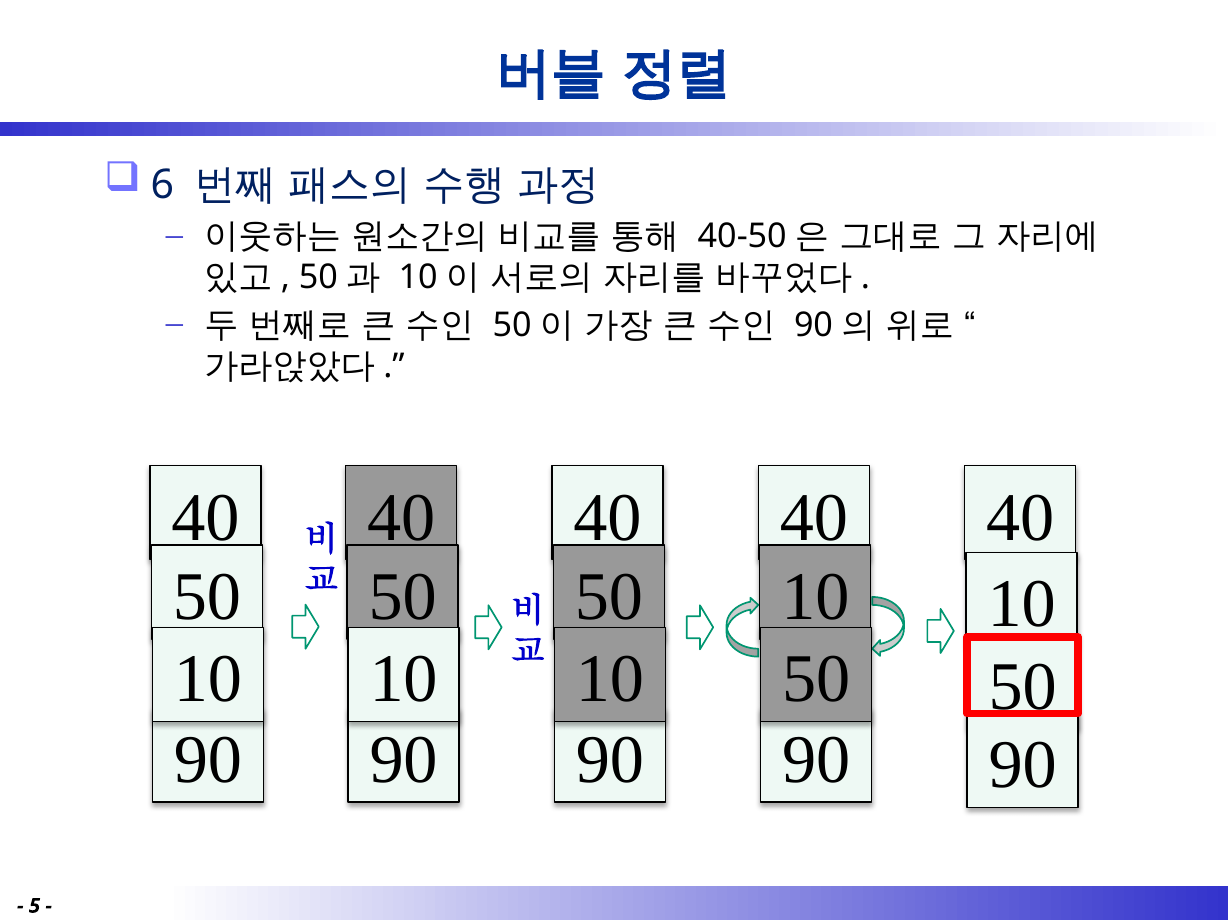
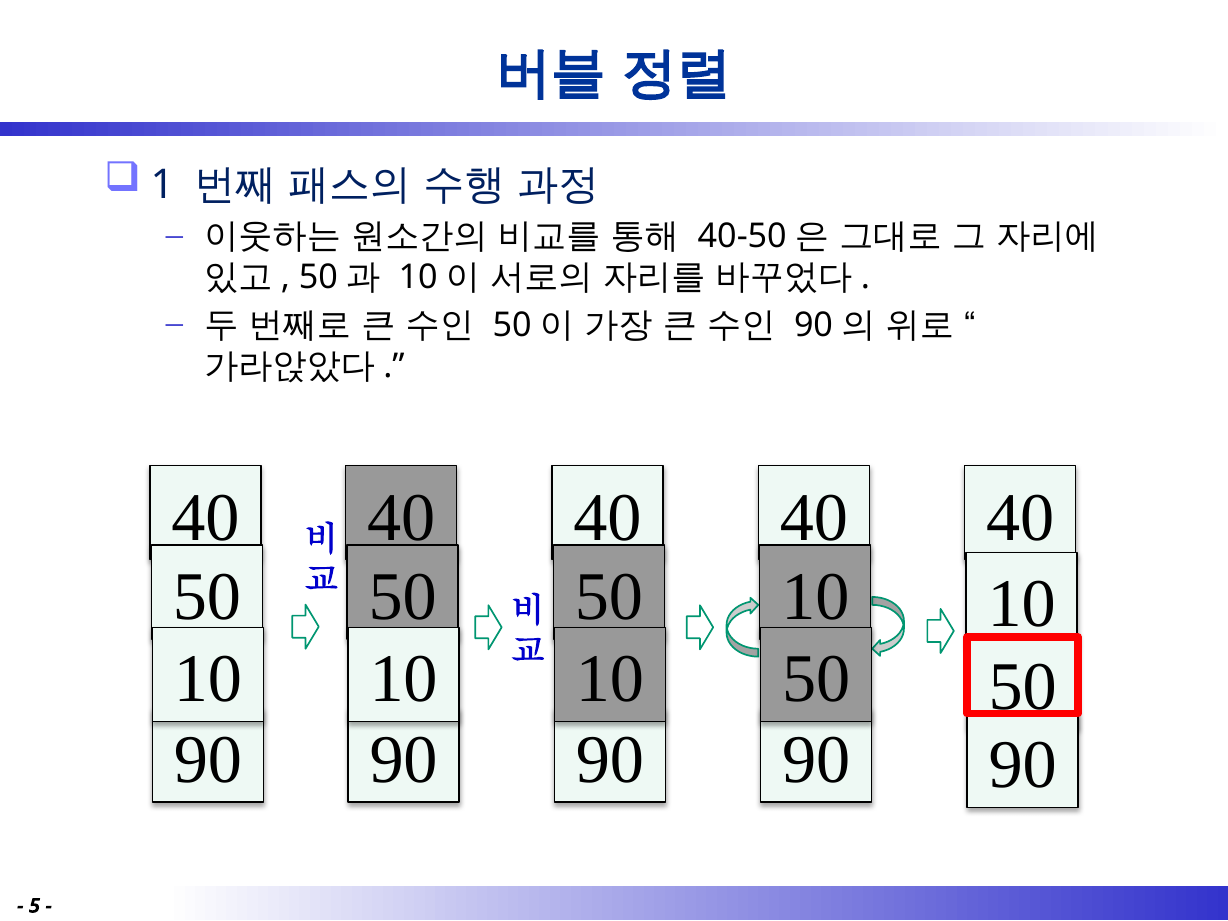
6: 6 -> 1 (162, 185)
